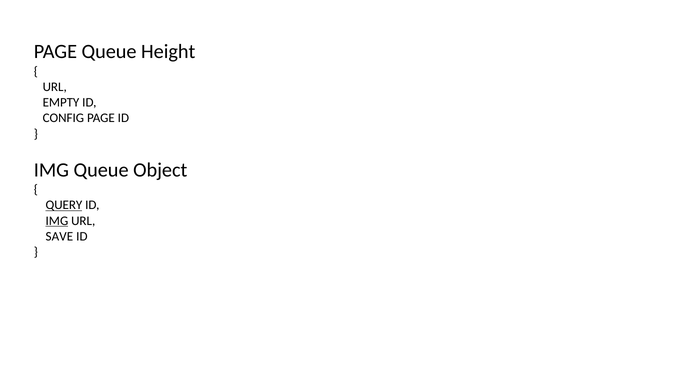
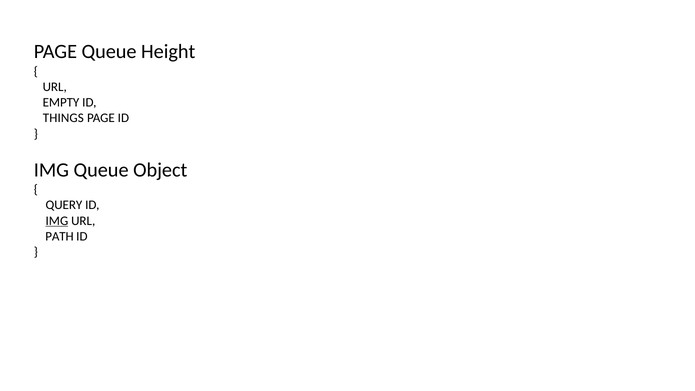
CONFIG: CONFIG -> THINGS (63, 118)
QUERY underline: present -> none (64, 205)
SAVE: SAVE -> PATH (60, 236)
